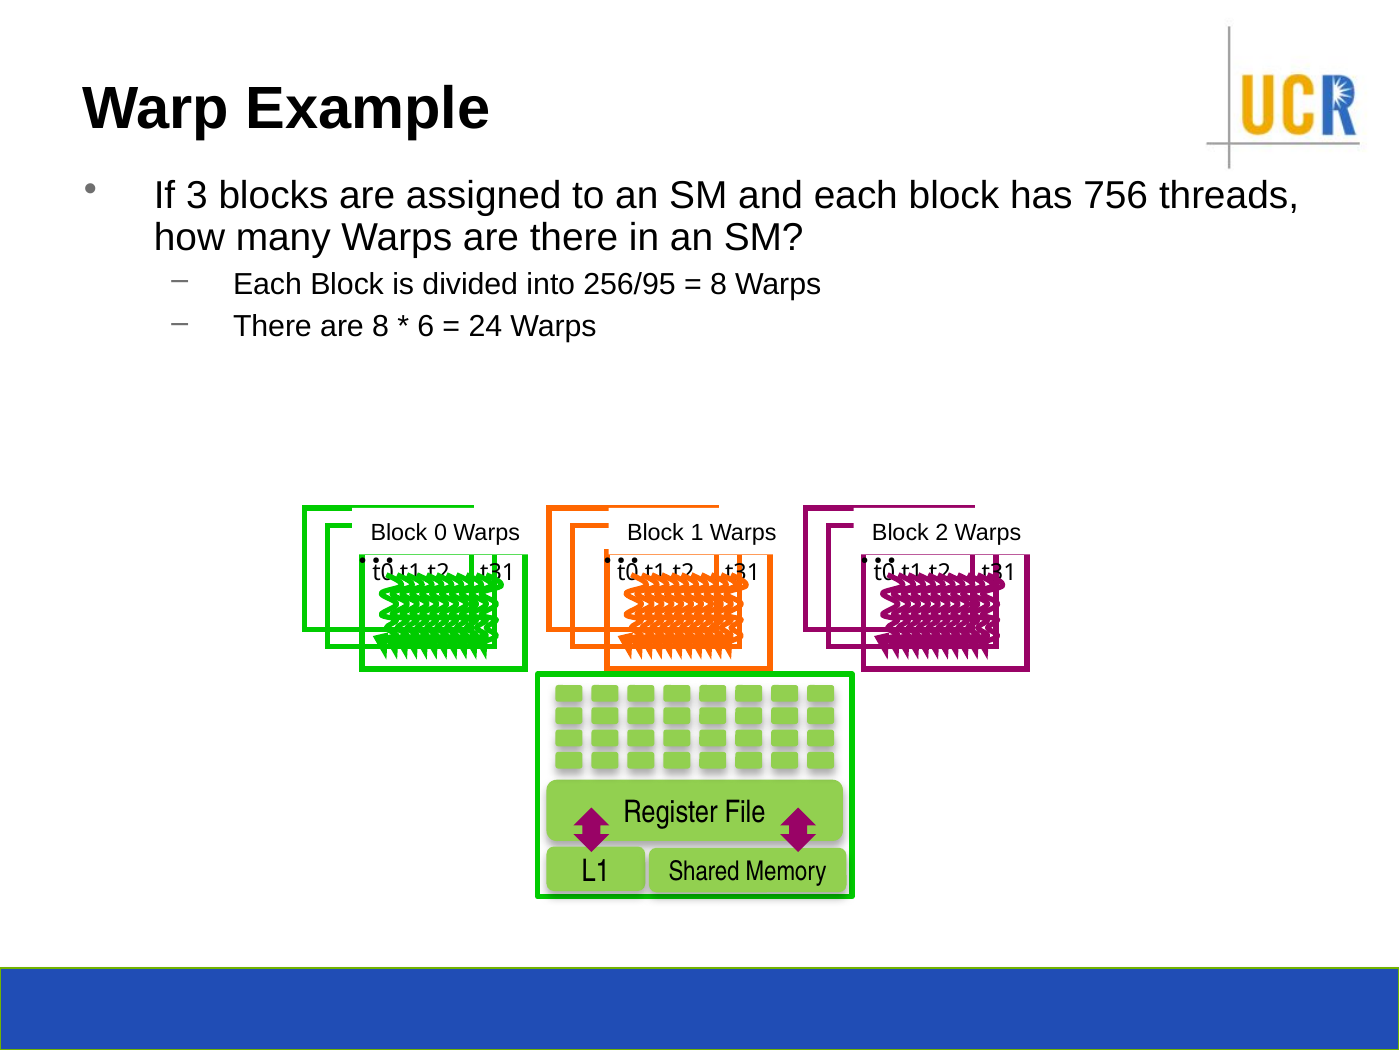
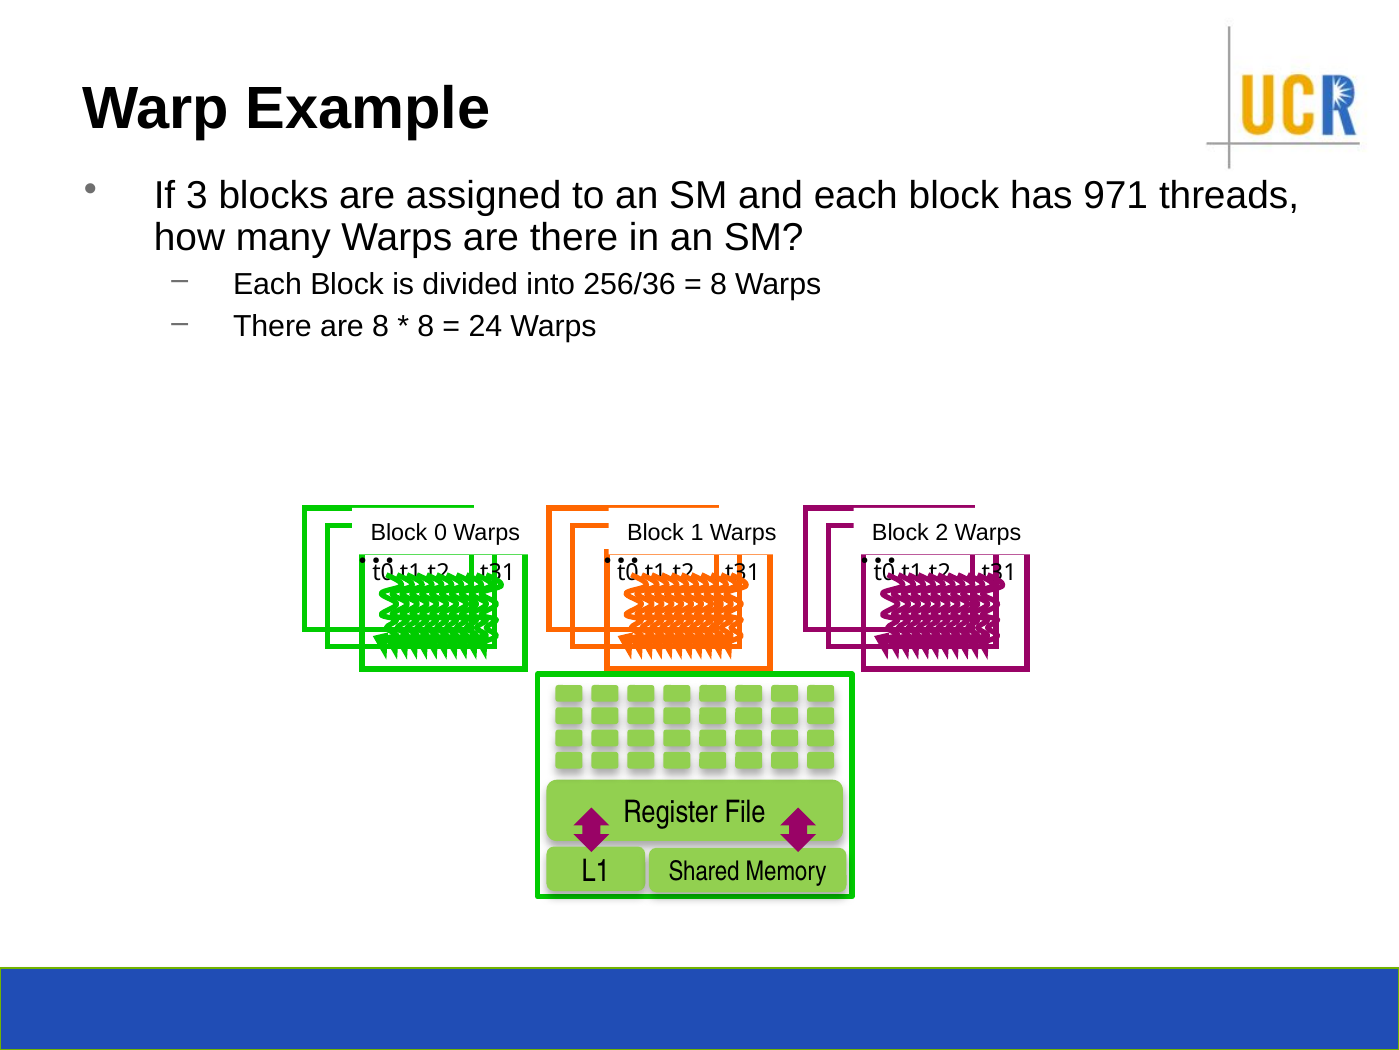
756: 756 -> 971 (1116, 195)
256/95: 256/95 -> 256/36 (630, 284)
6: 6 -> 8 (426, 327)
